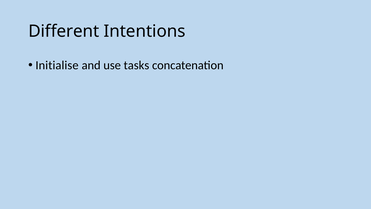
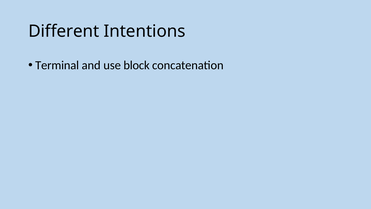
Initialise: Initialise -> Terminal (57, 65)
tasks: tasks -> block (137, 65)
